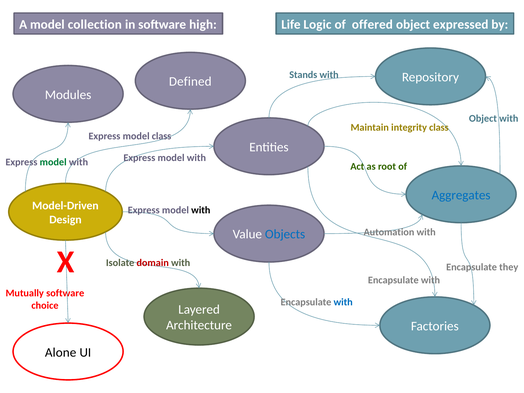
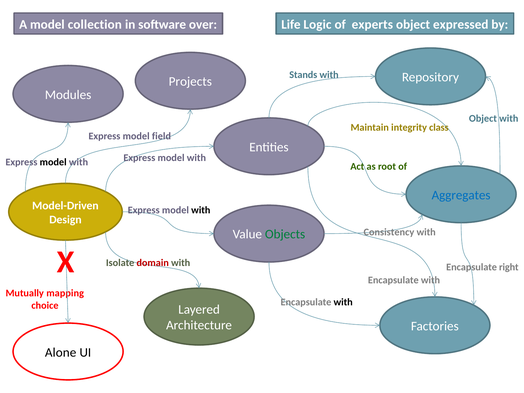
high: high -> over (203, 24)
offered: offered -> experts (372, 24)
Defined: Defined -> Projects (190, 82)
model class: class -> field (161, 136)
model colour: green -> black (53, 162)
Automation: Automation -> Consistency (389, 232)
Objects colour: blue -> green (285, 234)
they: they -> right (509, 267)
Mutually software: software -> mapping (65, 293)
with colour: blue -> black (343, 302)
